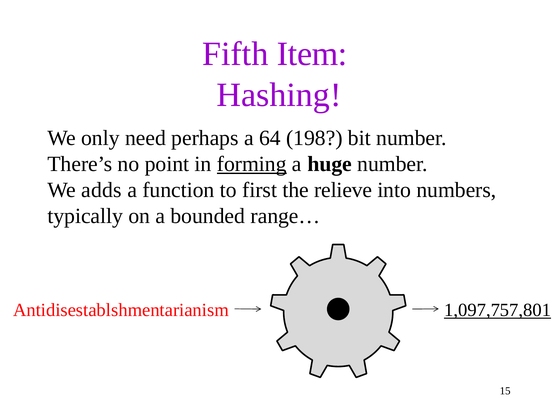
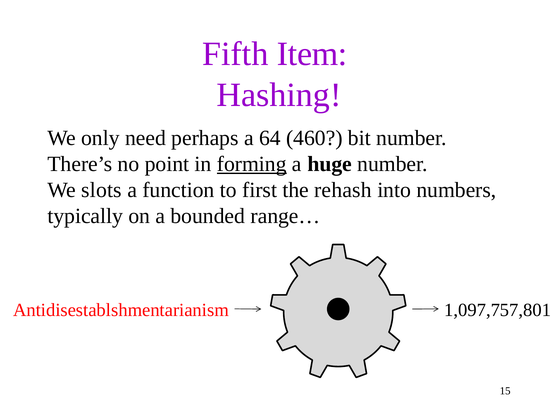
198: 198 -> 460 (314, 138)
adds: adds -> slots (101, 190)
relieve: relieve -> rehash (343, 190)
1,097,757,801 underline: present -> none (498, 311)
